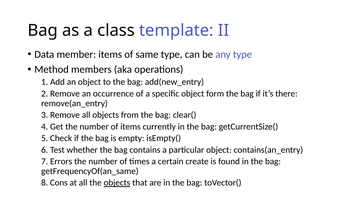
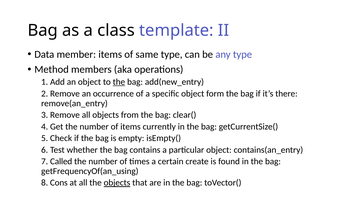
the underline: none -> present (119, 82)
Errors: Errors -> Called (61, 162)
getFrequencyOf(an_same: getFrequencyOf(an_same -> getFrequencyOf(an_using (90, 172)
